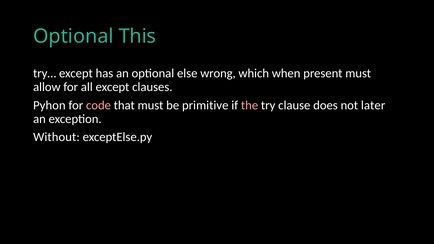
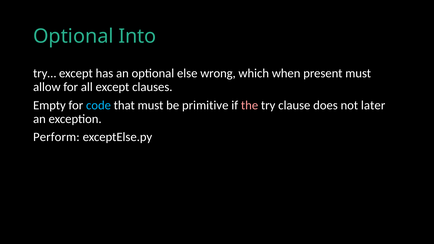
This: This -> Into (137, 36)
Pyhon: Pyhon -> Empty (49, 105)
code colour: pink -> light blue (98, 105)
Without: Without -> Perform (56, 137)
